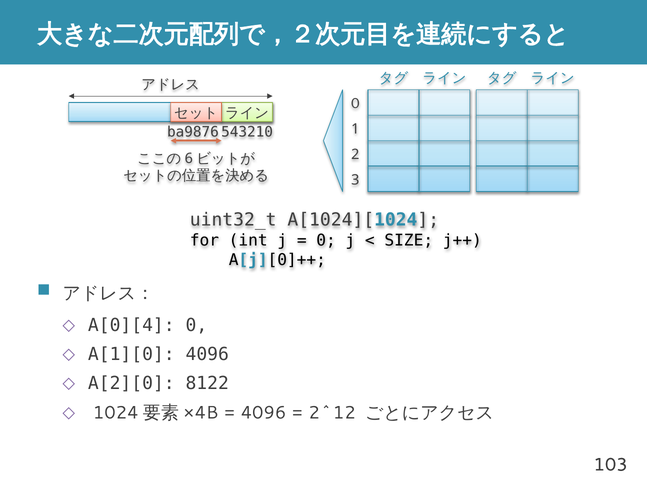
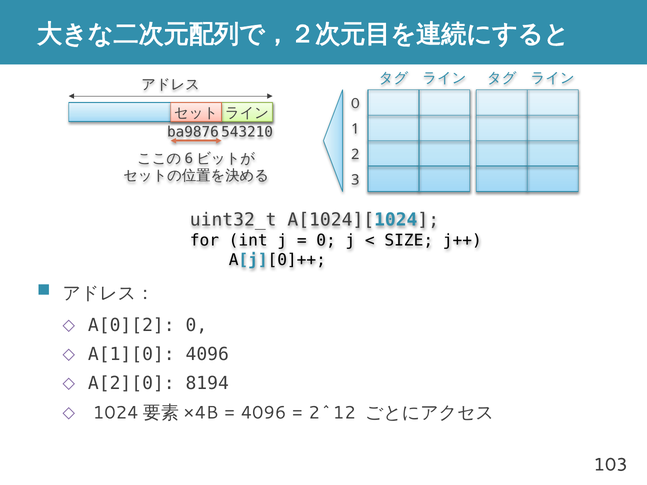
A[0][4: A[0][4 -> A[0][2 (131, 325)
8122: 8122 -> 8194 (207, 384)
